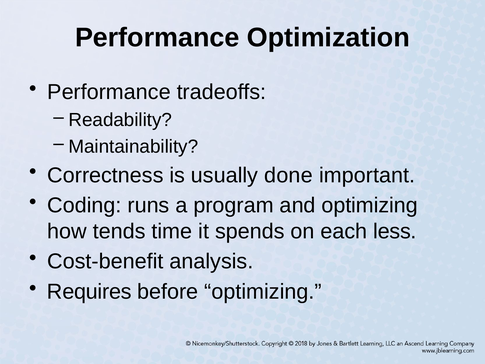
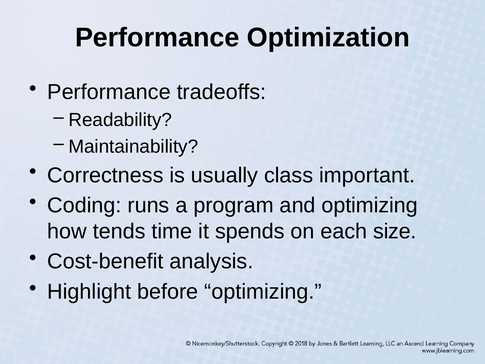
done: done -> class (289, 175)
less: less -> size (395, 231)
Requires: Requires -> Highlight (89, 292)
